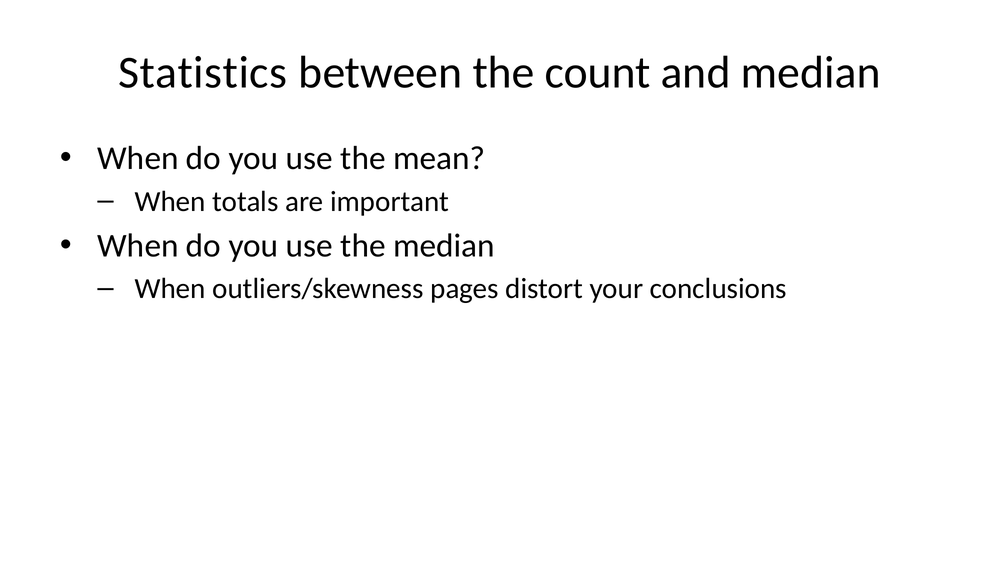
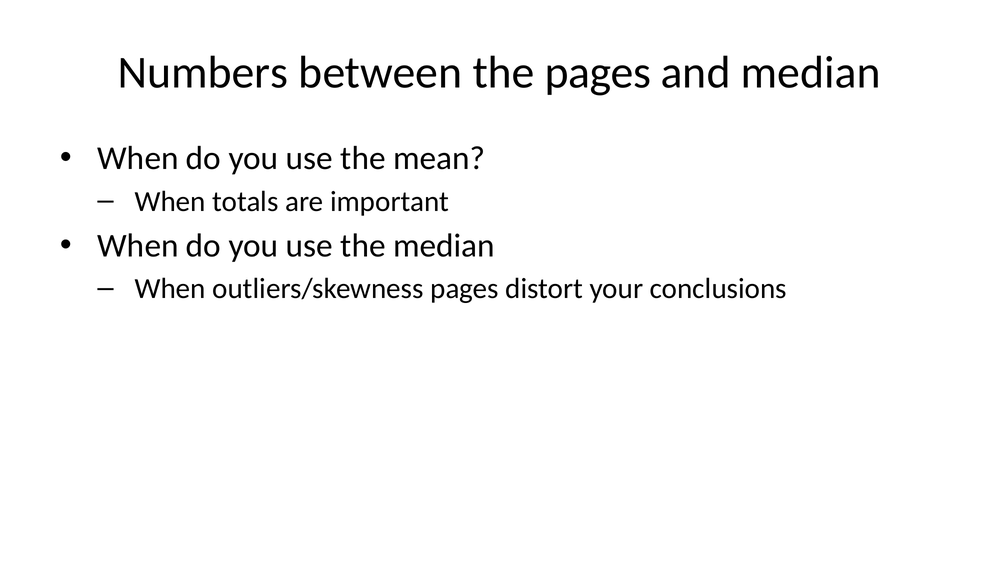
Statistics: Statistics -> Numbers (203, 72)
the count: count -> pages (598, 72)
